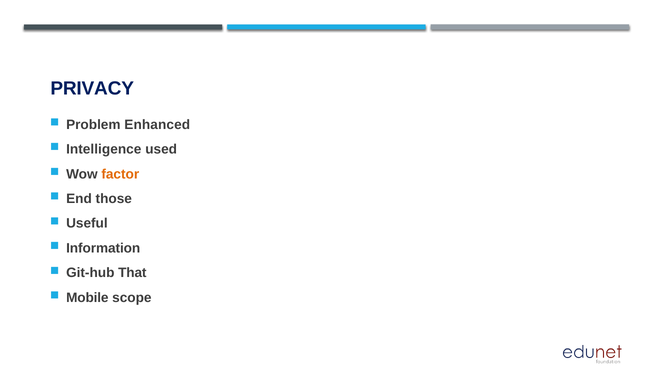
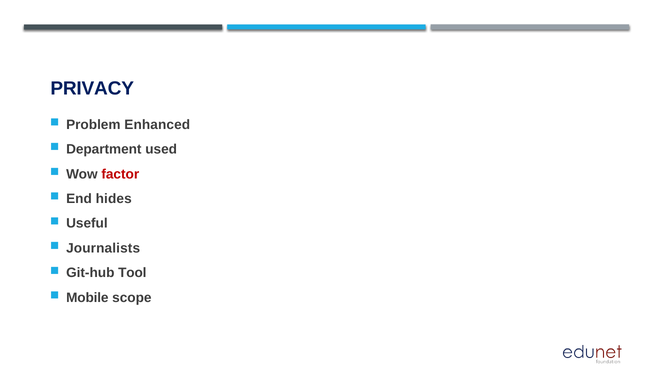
Intelligence: Intelligence -> Department (104, 149)
factor colour: orange -> red (120, 174)
those: those -> hides (114, 199)
Information: Information -> Journalists (103, 248)
That: That -> Tool (132, 273)
